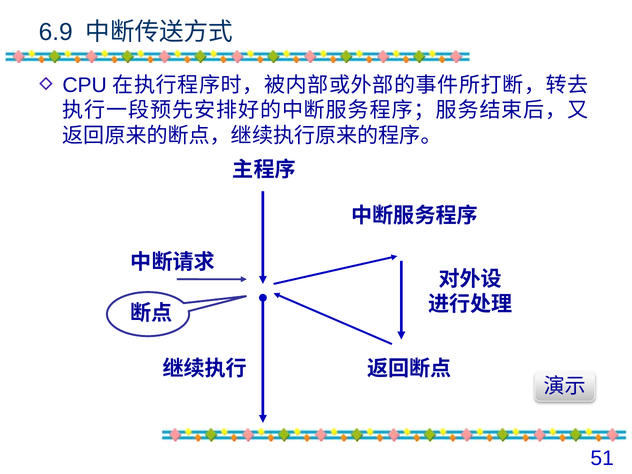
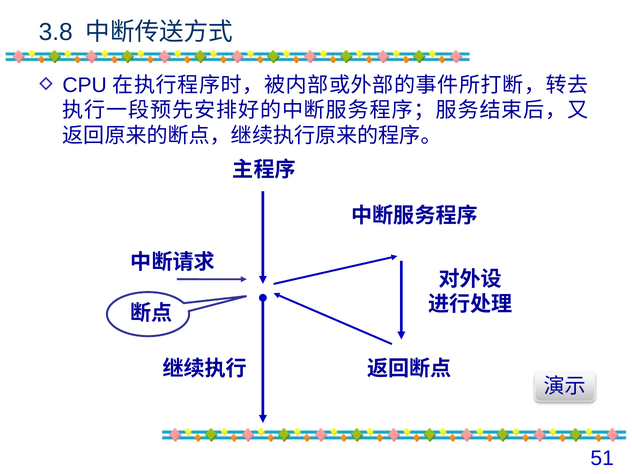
6.9: 6.9 -> 3.8 (56, 32)
